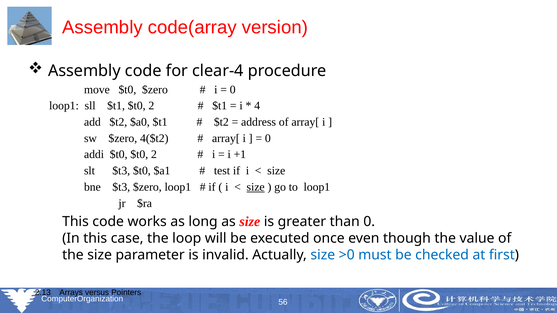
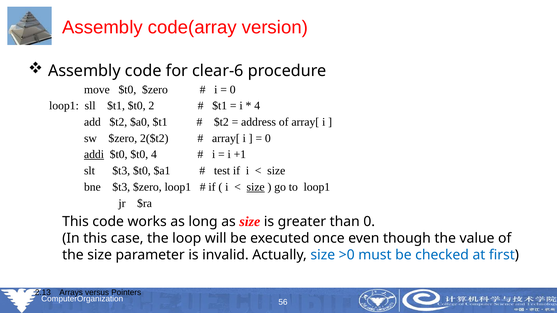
clear-4: clear-4 -> clear-6 (218, 71)
4($t2: 4($t2 -> 2($t2 (154, 138)
addi underline: none -> present (94, 155)
$t0 $t0 2: 2 -> 4 (154, 155)
